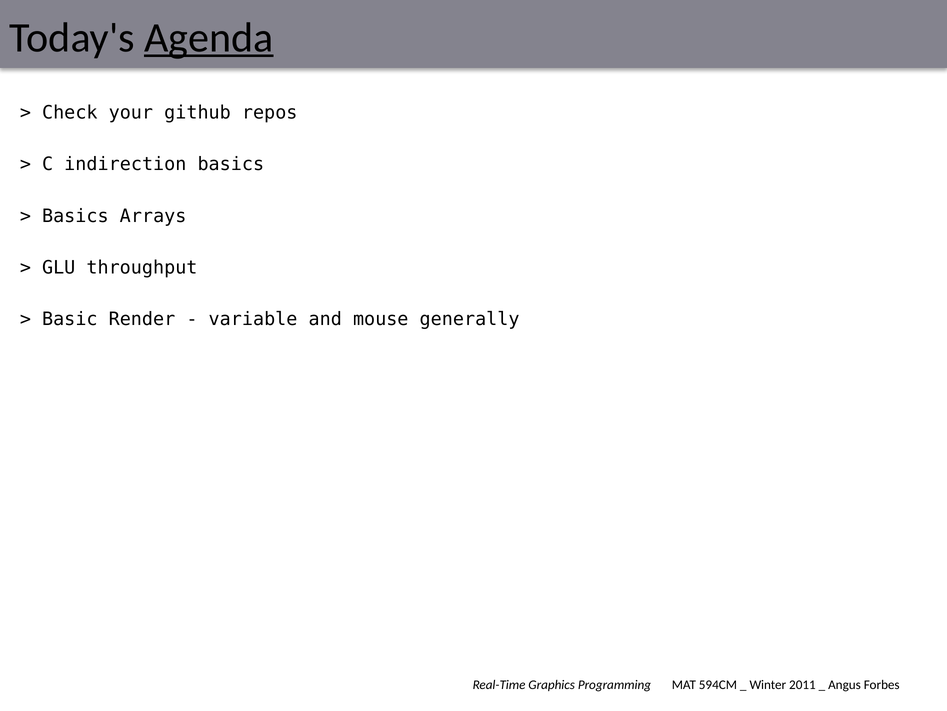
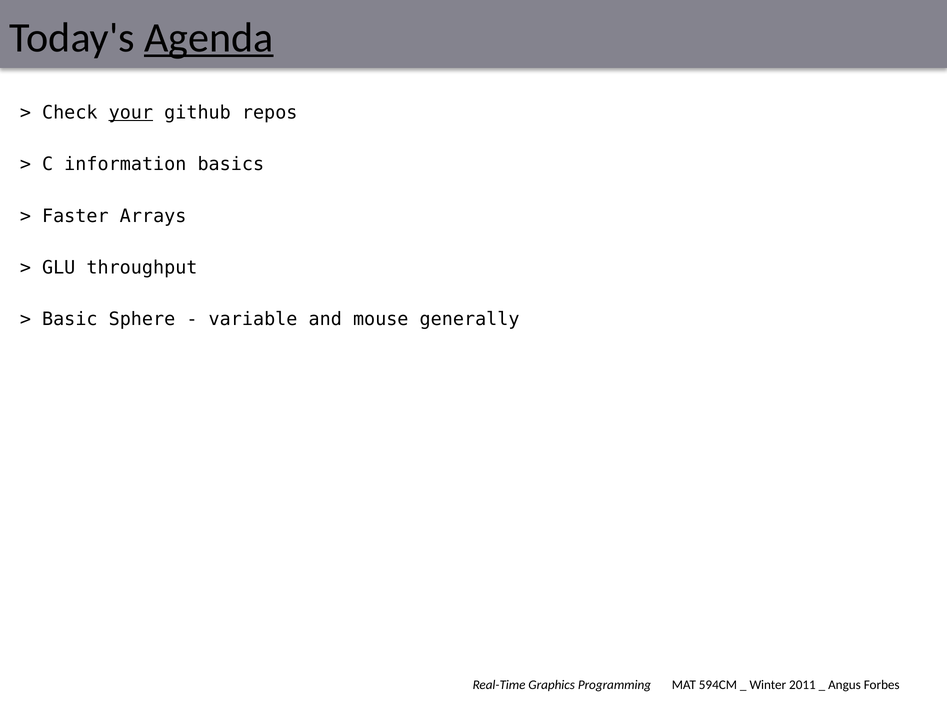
your underline: none -> present (131, 113)
indirection: indirection -> information (125, 164)
Basics: Basics -> Faster (75, 216)
Render: Render -> Sphere (142, 319)
